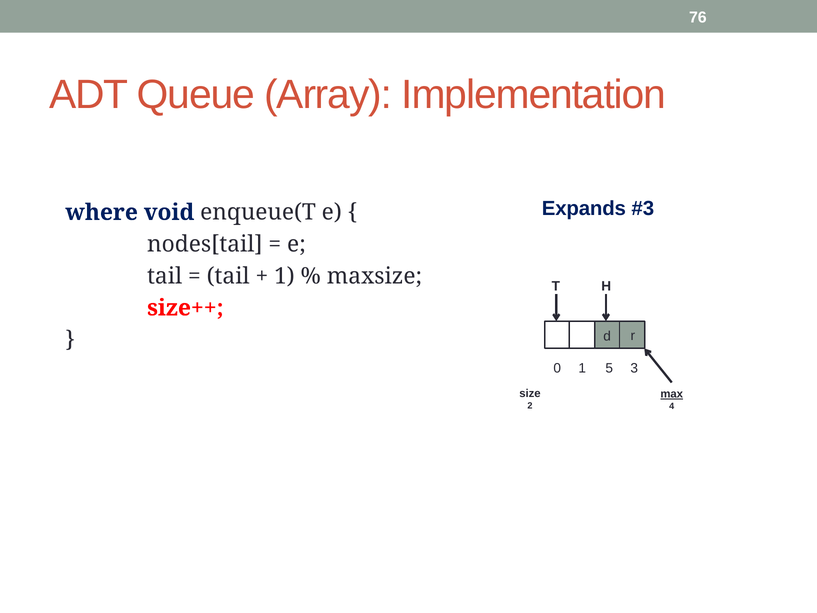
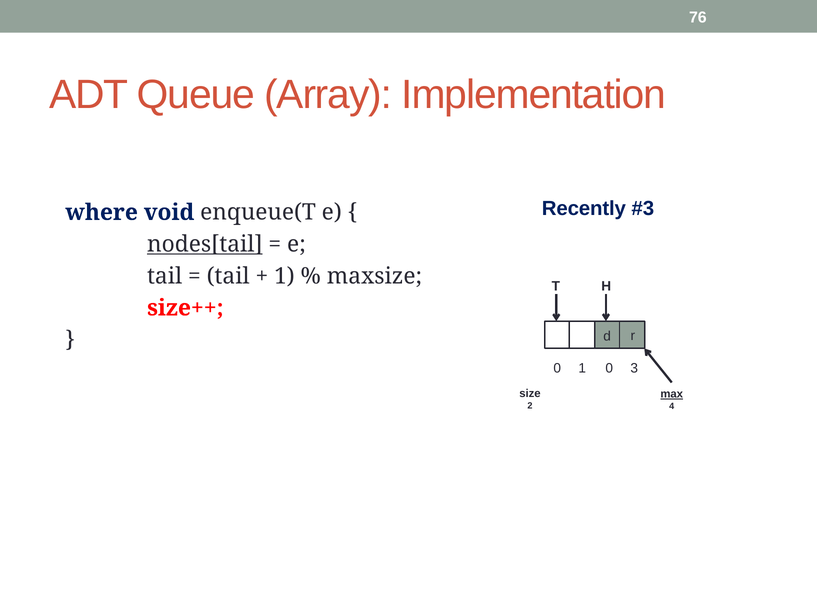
Expands: Expands -> Recently (584, 208)
nodes[tail underline: none -> present (205, 244)
1 5: 5 -> 0 (609, 368)
